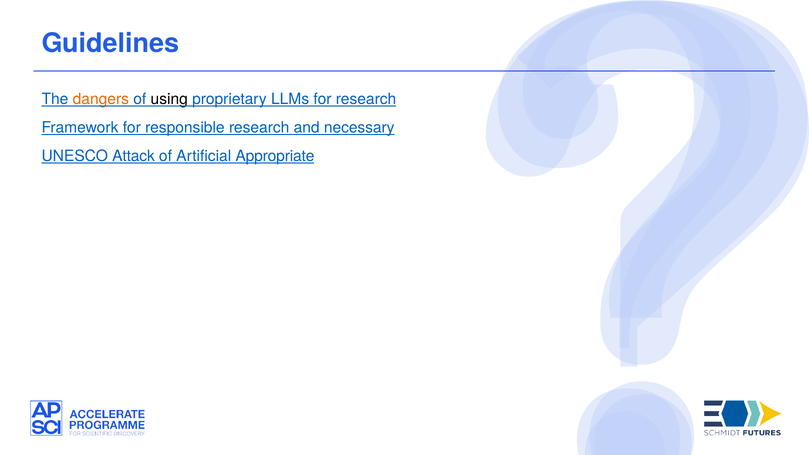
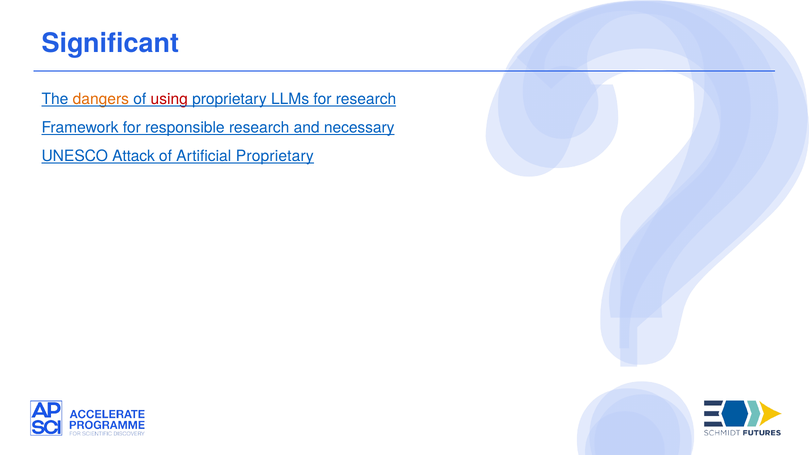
Guidelines: Guidelines -> Significant (110, 43)
using colour: black -> red (169, 99)
Artificial Appropriate: Appropriate -> Proprietary (275, 156)
